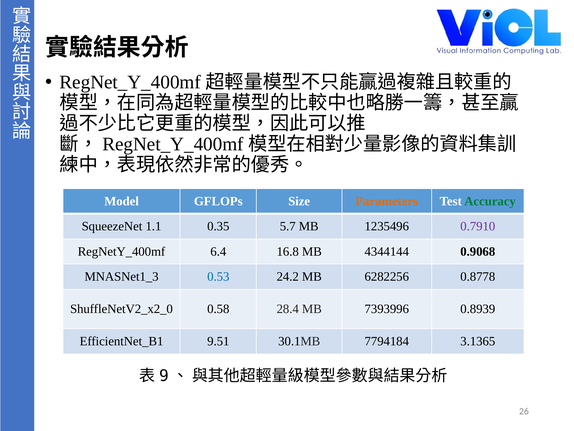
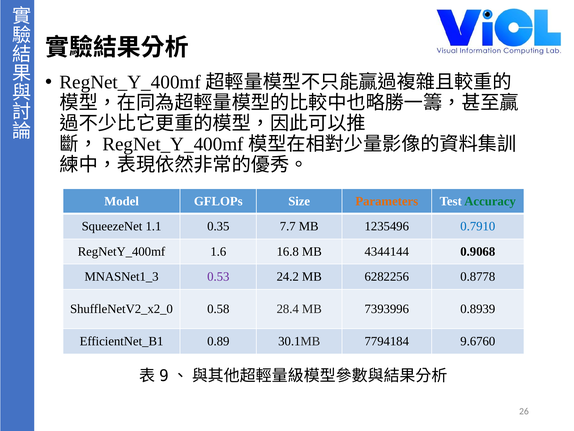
5.7: 5.7 -> 7.7 (288, 226)
0.7910 colour: purple -> blue (478, 226)
6.4: 6.4 -> 1.6 (218, 251)
0.53 colour: blue -> purple (218, 276)
9.51: 9.51 -> 0.89 (218, 341)
3.1365: 3.1365 -> 9.6760 (478, 341)
